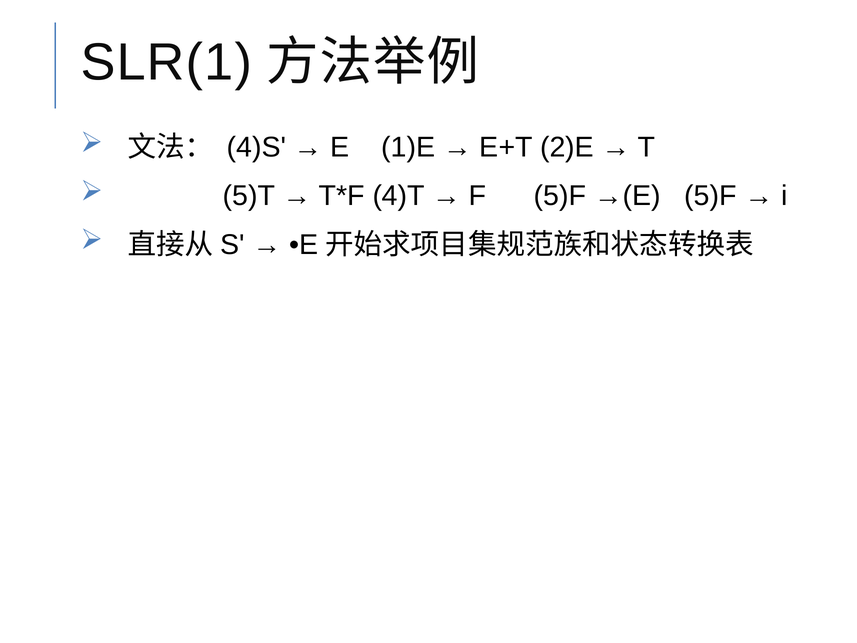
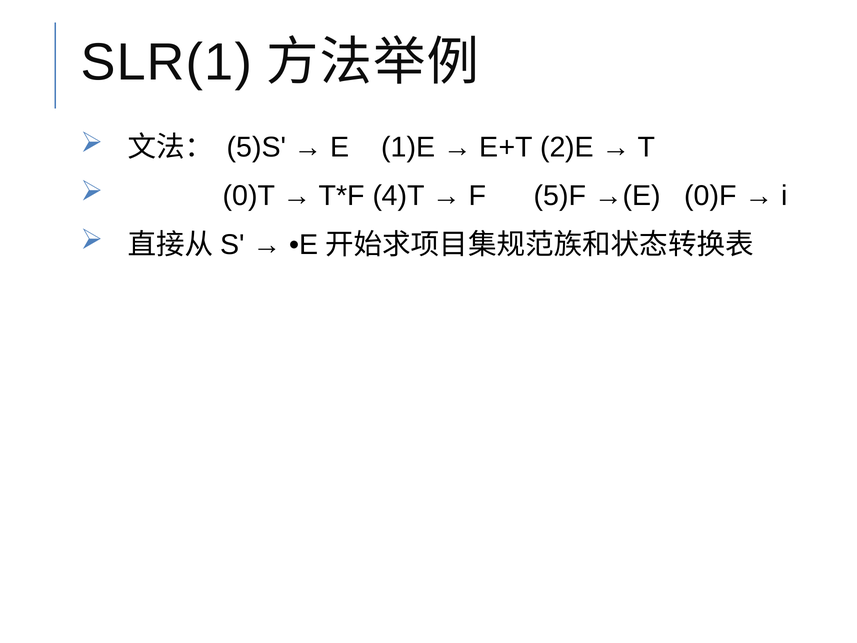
4)S: 4)S -> 5)S (256, 147)
5)T: 5)T -> 0)T (249, 196)
→(E 5)F: 5)F -> 0)F (711, 196)
